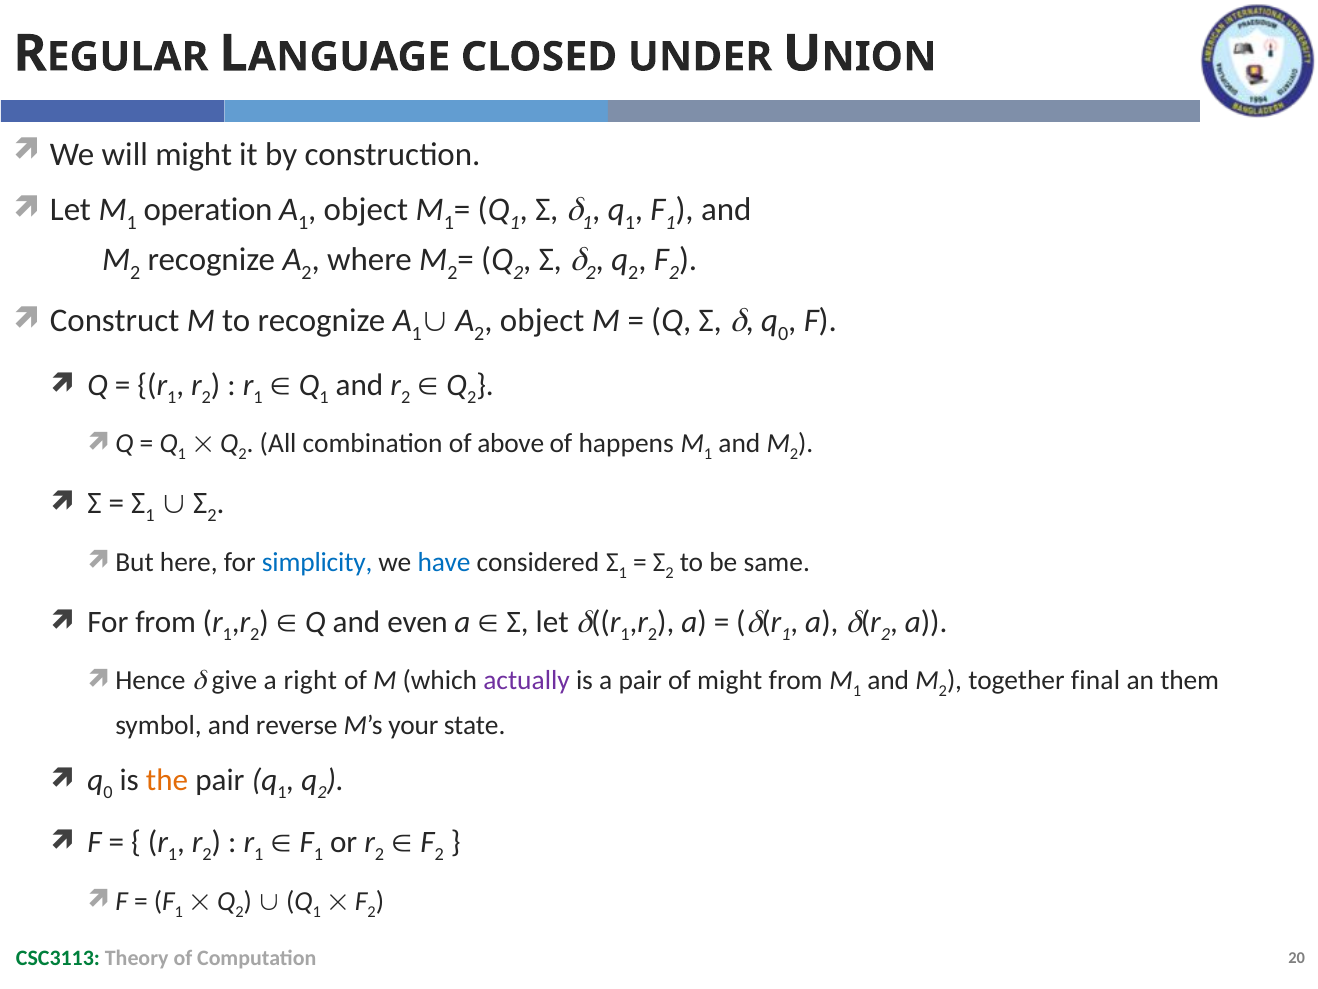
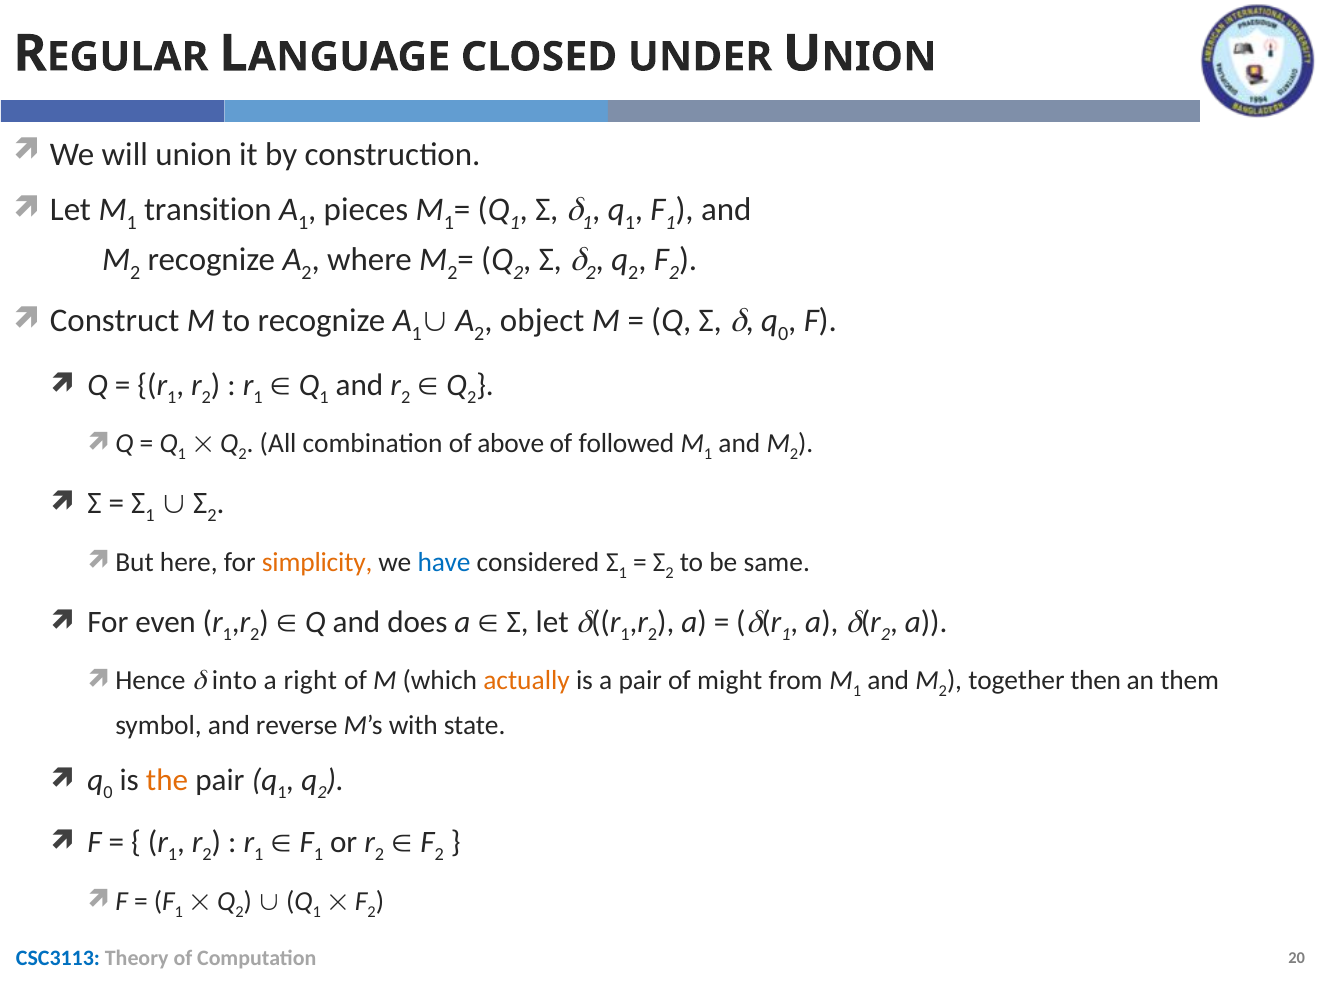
will might: might -> union (194, 155)
operation: operation -> transition (208, 210)
object: object -> pieces (366, 210)
happens: happens -> followed (626, 443)
simplicity colour: blue -> orange (317, 562)
For from: from -> even (166, 622)
even: even -> does (417, 622)
give: give -> into (234, 681)
actually colour: purple -> orange (527, 681)
final: final -> then (1096, 681)
your: your -> with (413, 725)
CSC3113 colour: green -> blue (58, 957)
